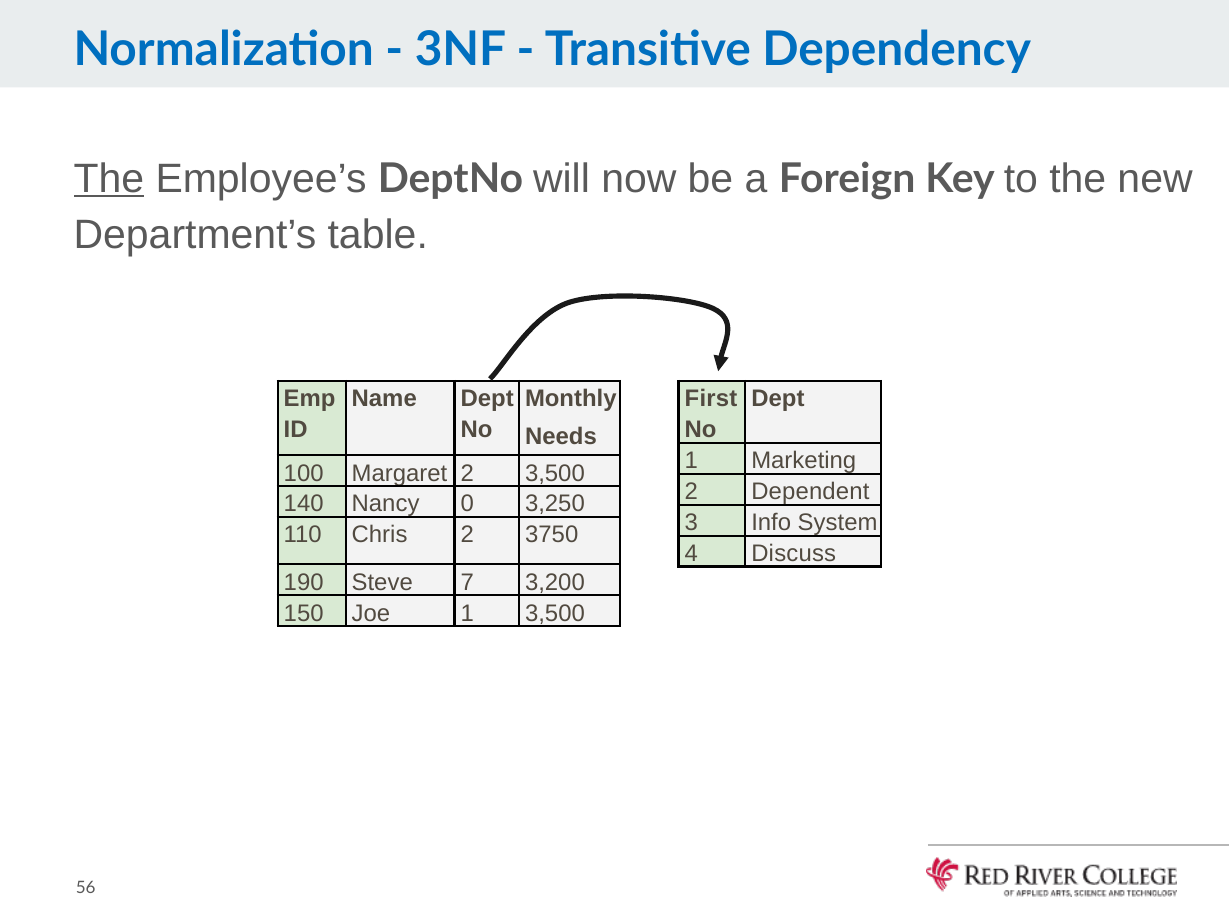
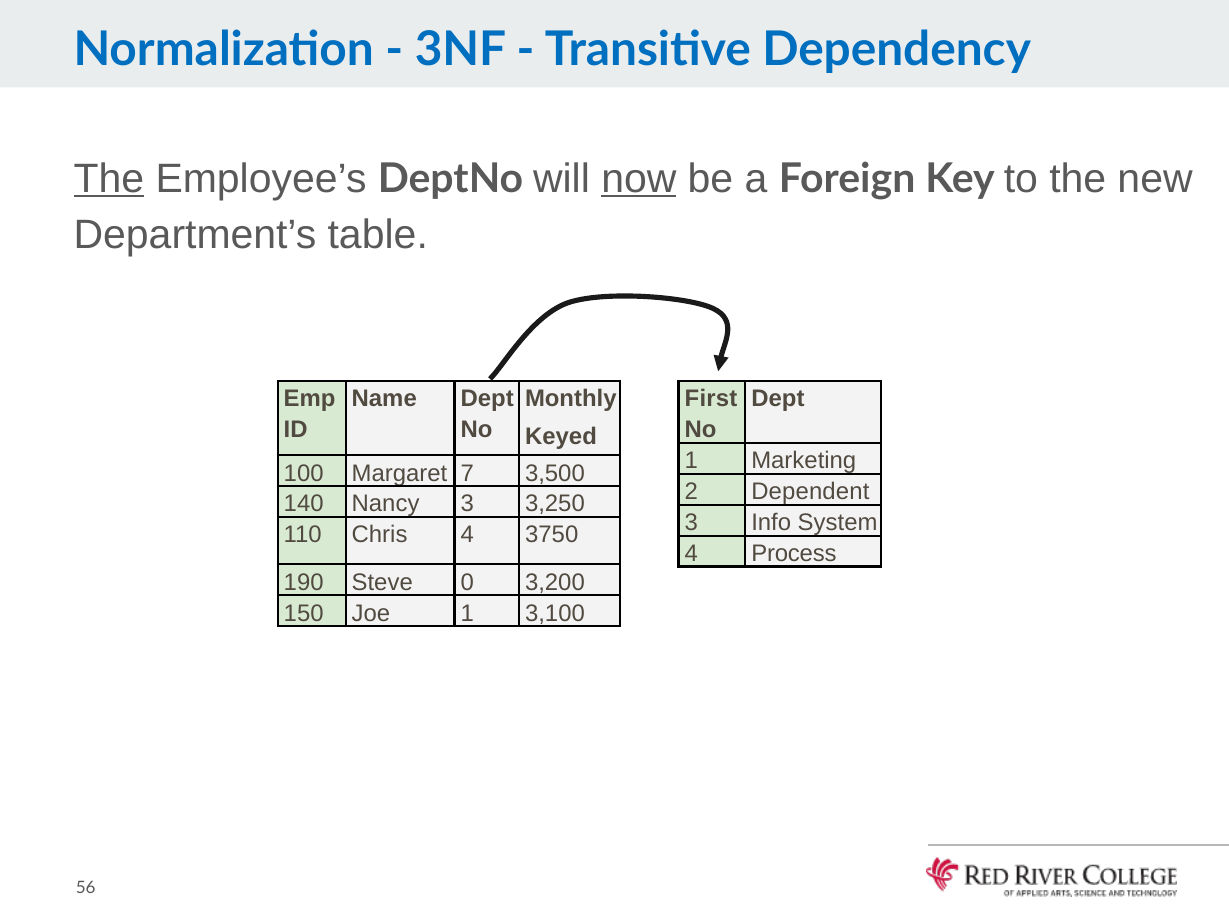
now underline: none -> present (639, 179)
Needs: Needs -> Keyed (561, 437)
Margaret 2: 2 -> 7 (467, 473)
Nancy 0: 0 -> 3 (467, 504)
Chris 2: 2 -> 4 (467, 535)
Discuss: Discuss -> Process (794, 553)
7: 7 -> 0 (467, 582)
1 3,500: 3,500 -> 3,100 (555, 613)
